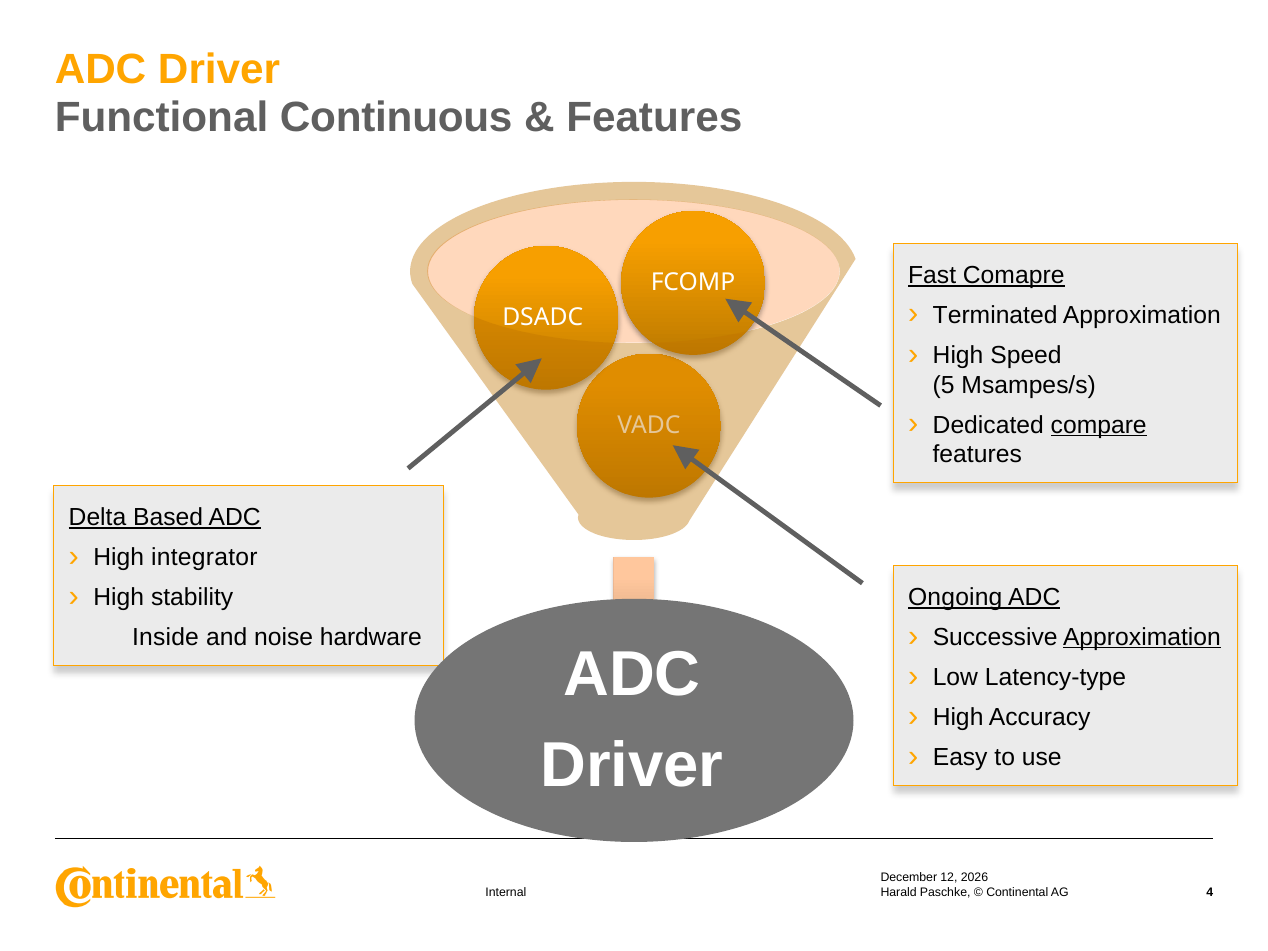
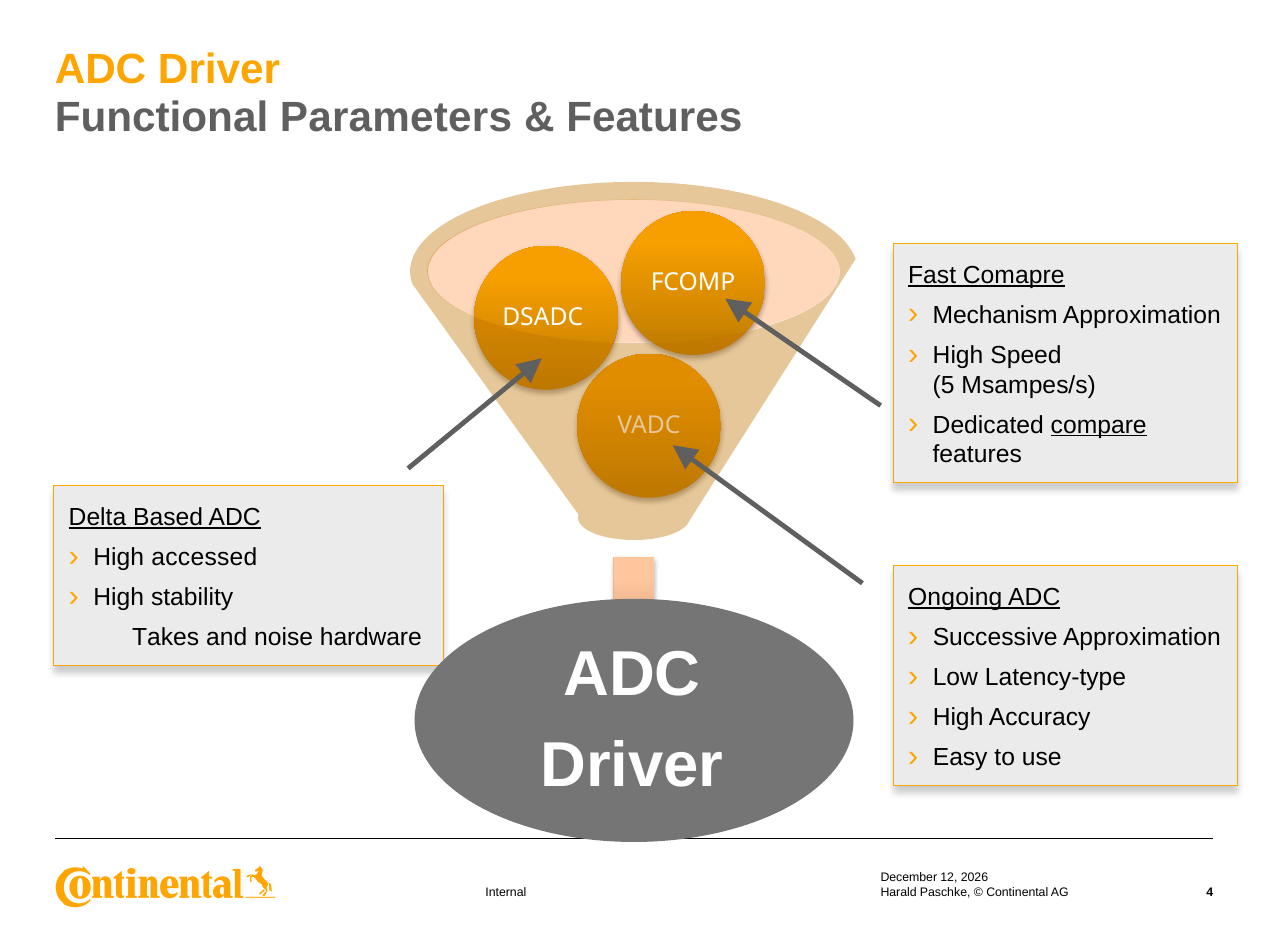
Continuous: Continuous -> Parameters (396, 117)
Terminated: Terminated -> Mechanism (995, 315)
integrator: integrator -> accessed (204, 557)
Approximation underline: present -> none (1142, 637)
Inside: Inside -> Takes (166, 637)
